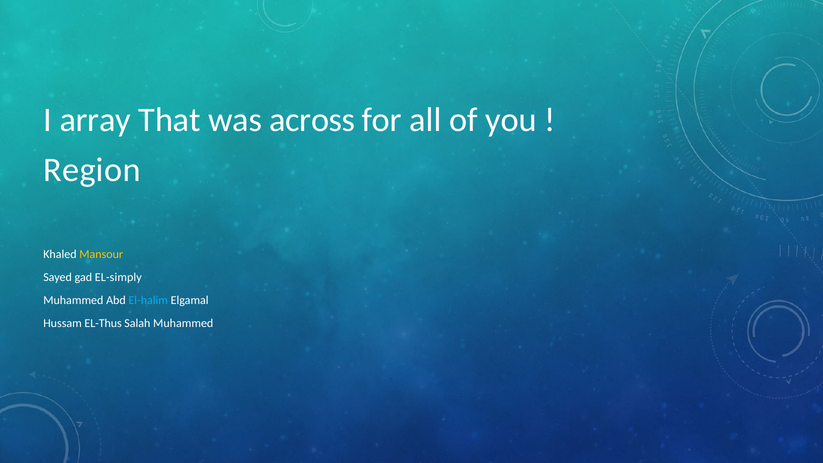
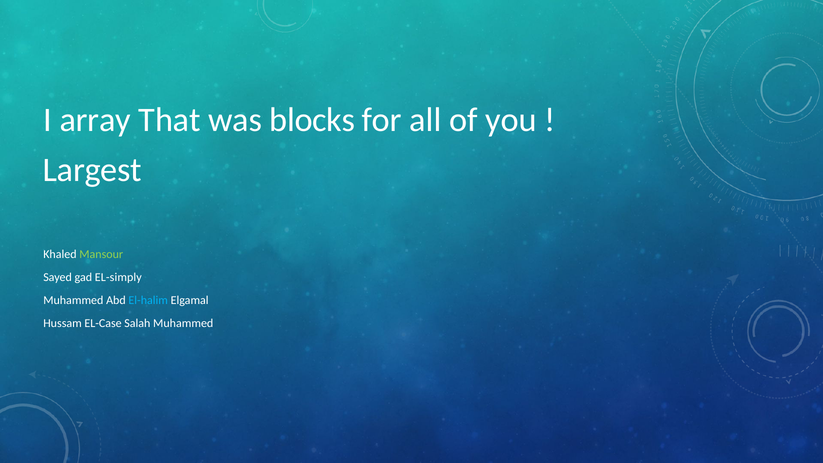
across: across -> blocks (312, 120)
Region: Region -> Largest (92, 170)
Mansour colour: yellow -> light green (101, 254)
EL-Thus: EL-Thus -> EL-Case (103, 323)
